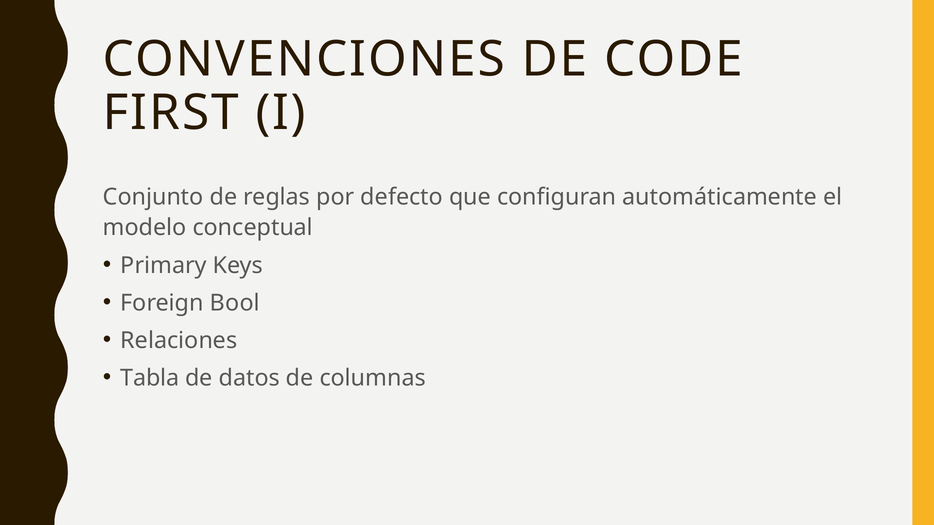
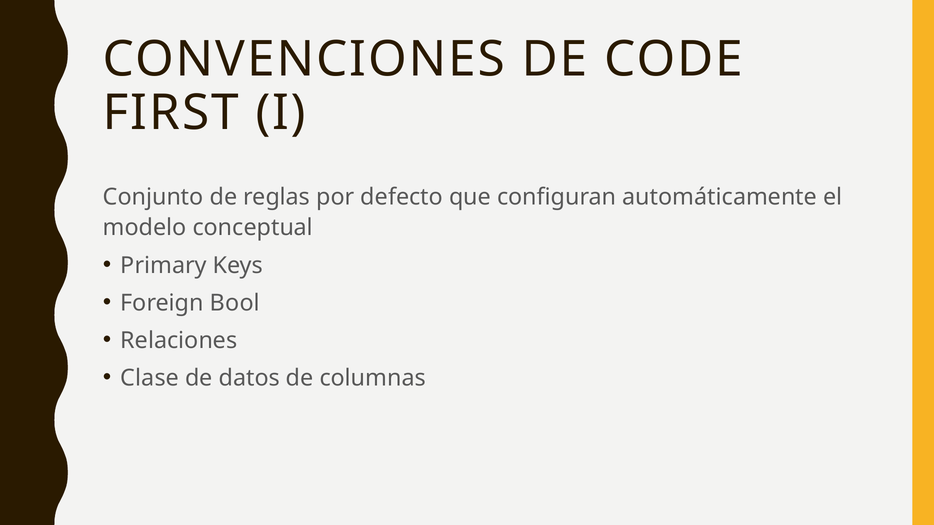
Tabla: Tabla -> Clase (150, 378)
